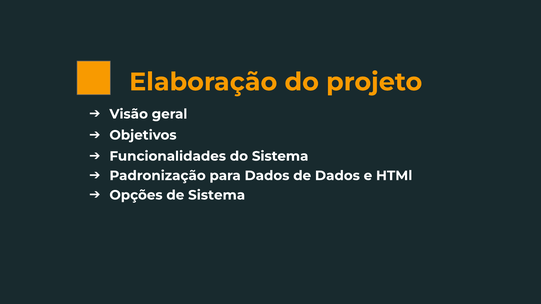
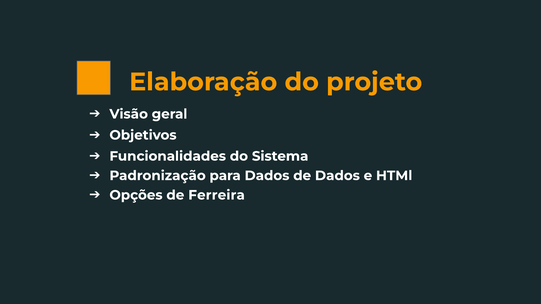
de Sistema: Sistema -> Ferreira (217, 195)
